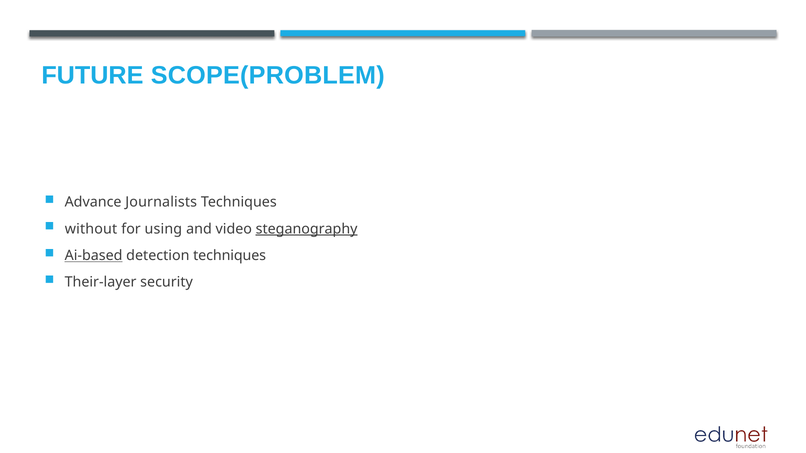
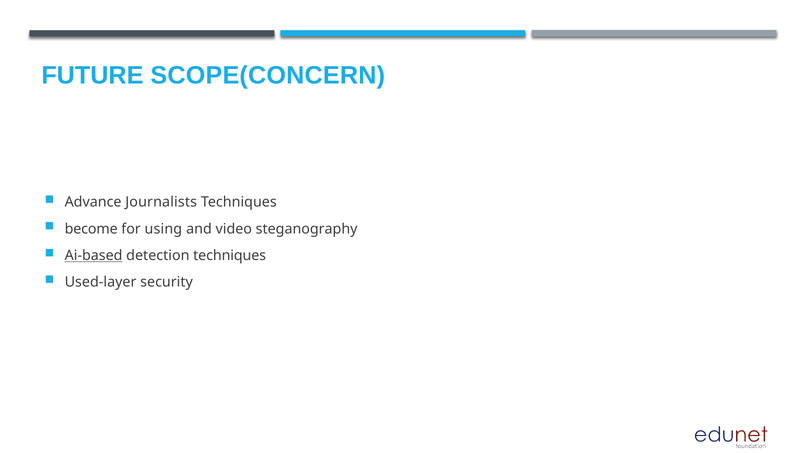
SCOPE(PROBLEM: SCOPE(PROBLEM -> SCOPE(CONCERN (268, 76)
without: without -> become (91, 229)
steganography underline: present -> none (307, 229)
Their-layer: Their-layer -> Used-layer (101, 283)
